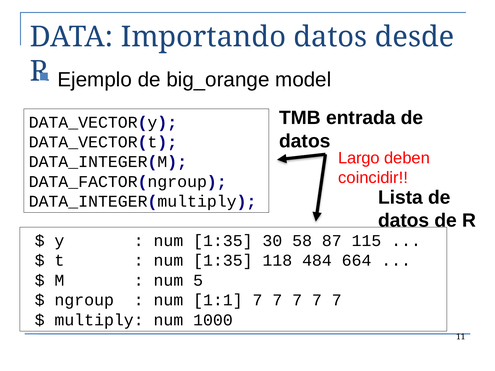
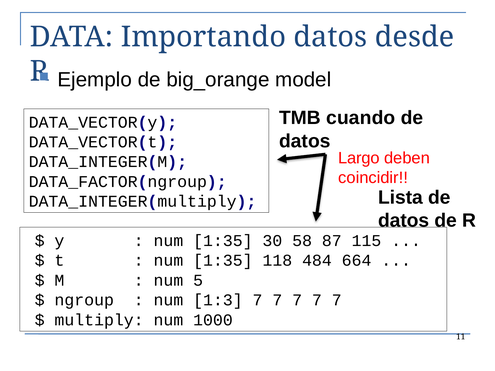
entrada: entrada -> cuando (361, 118)
1:1: 1:1 -> 1:3 (218, 300)
